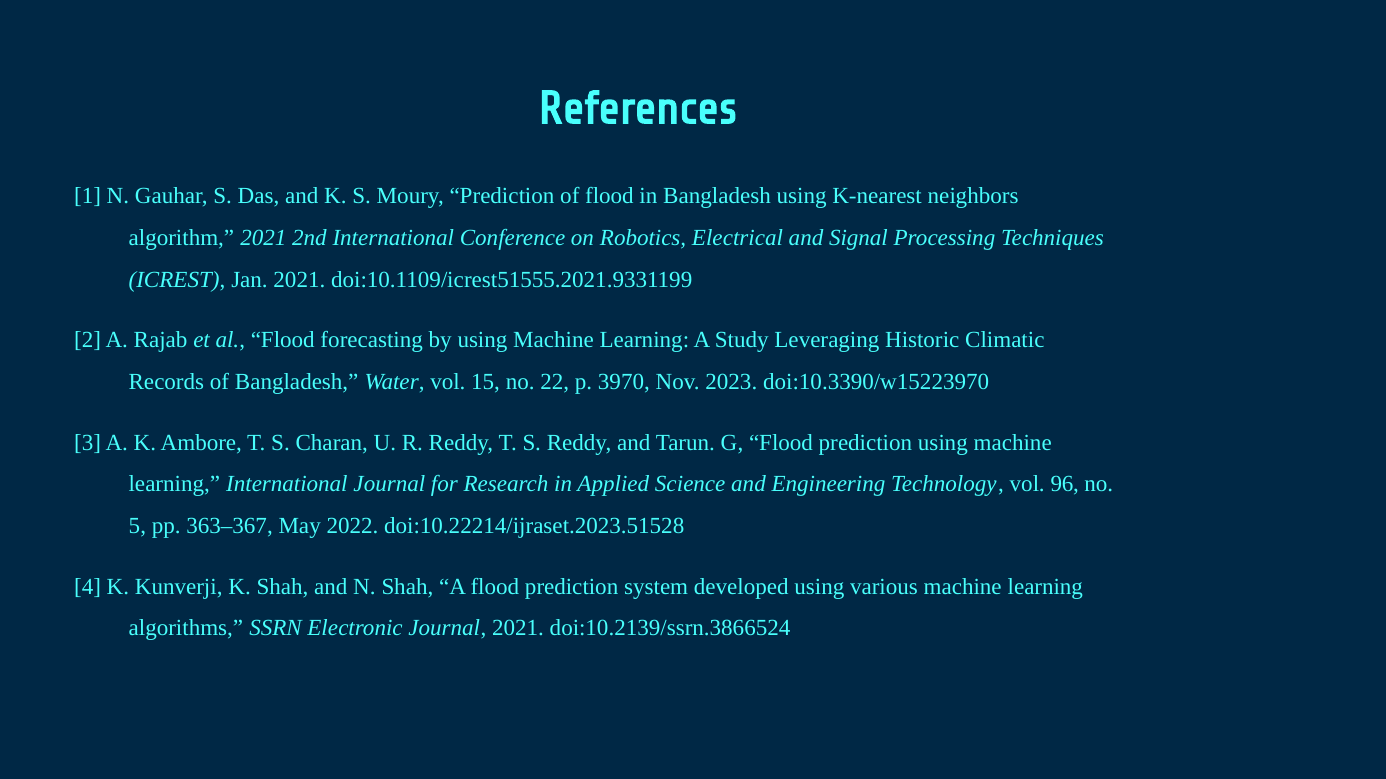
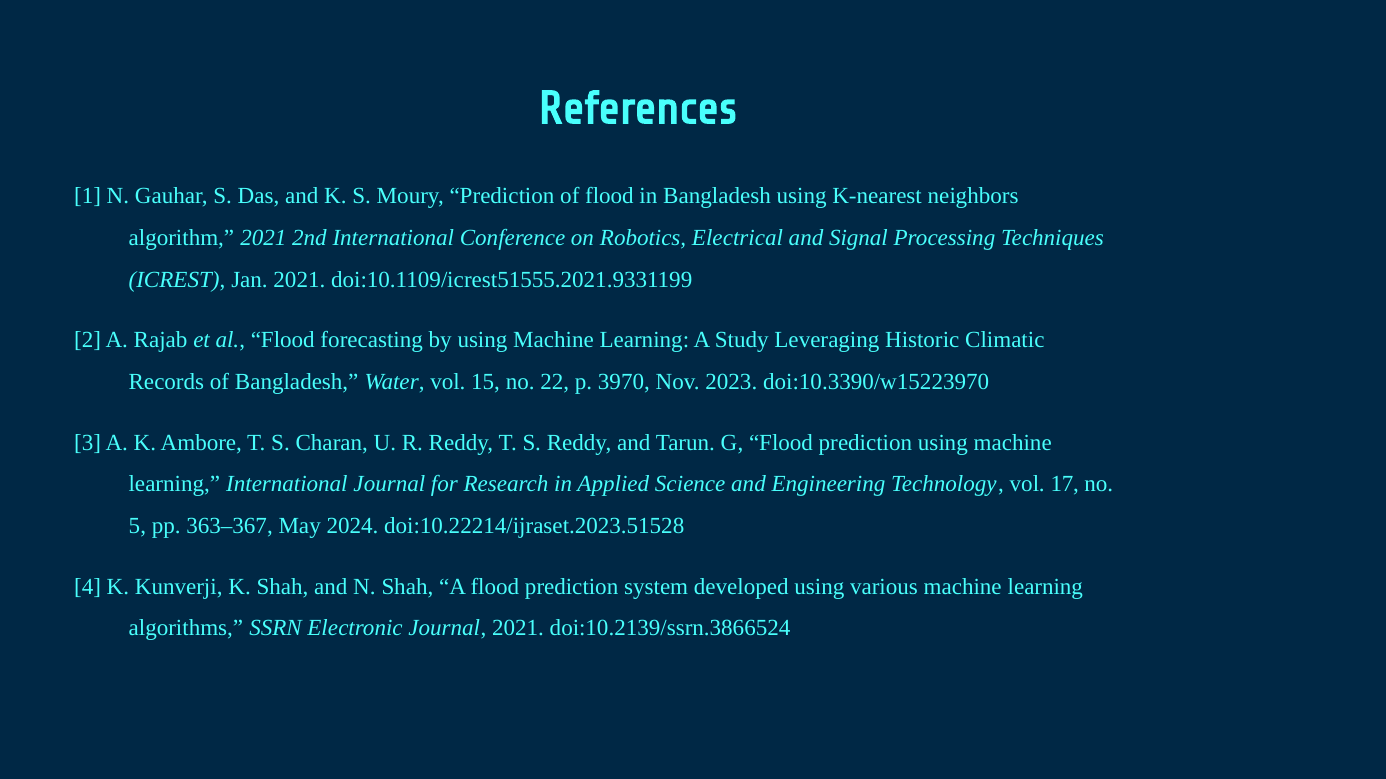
96: 96 -> 17 (1065, 484)
2022: 2022 -> 2024 (352, 526)
